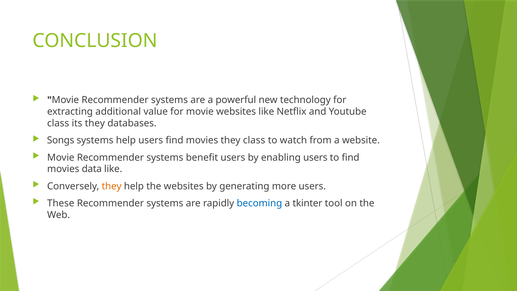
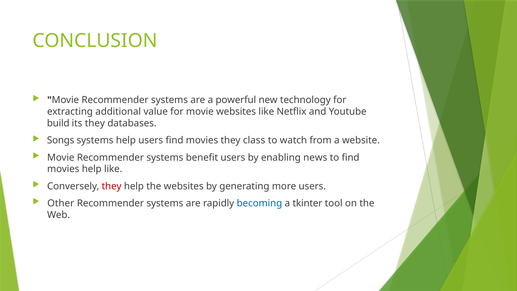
class: class -> build (58, 123)
enabling users: users -> news (315, 157)
movies data: data -> help (92, 169)
they colour: orange -> red (112, 186)
These: These -> Other (61, 203)
